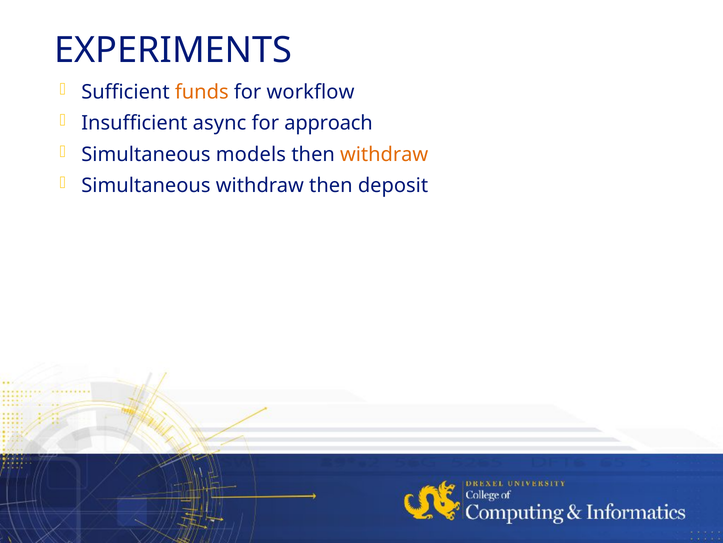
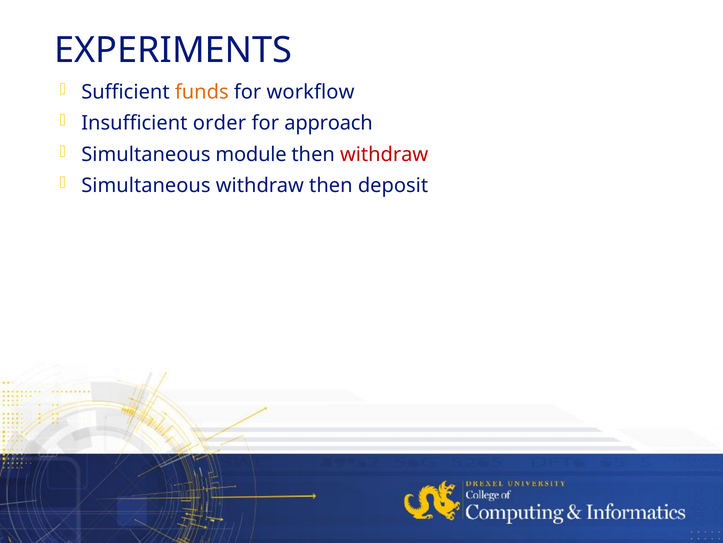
async: async -> order (219, 123)
models: models -> module (251, 154)
withdraw colour: orange -> red (384, 154)
